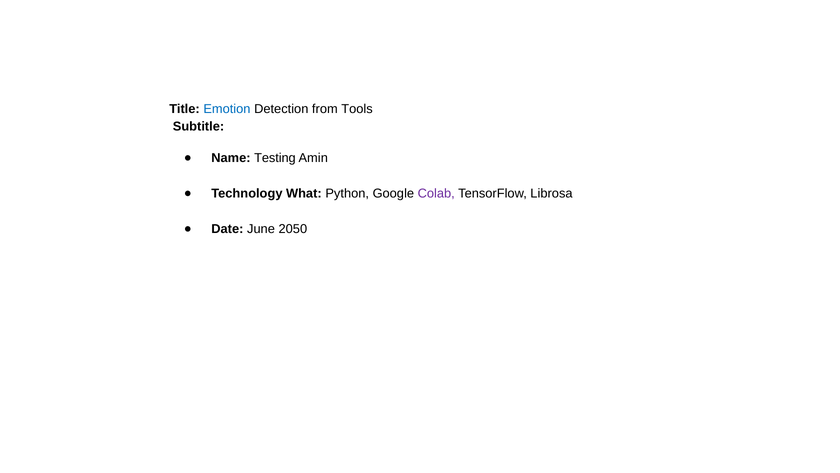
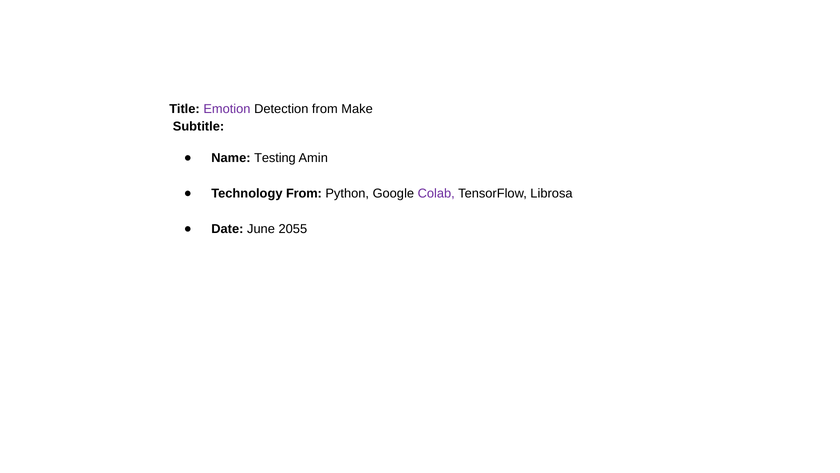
Emotion colour: blue -> purple (227, 109)
Tools: Tools -> Make (357, 109)
Technology What: What -> From (304, 193)
2050: 2050 -> 2055 (293, 229)
